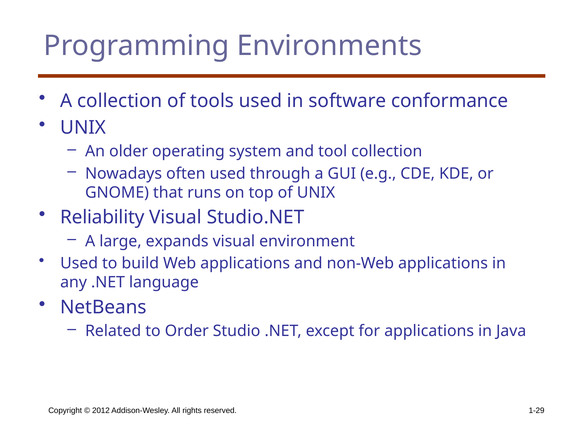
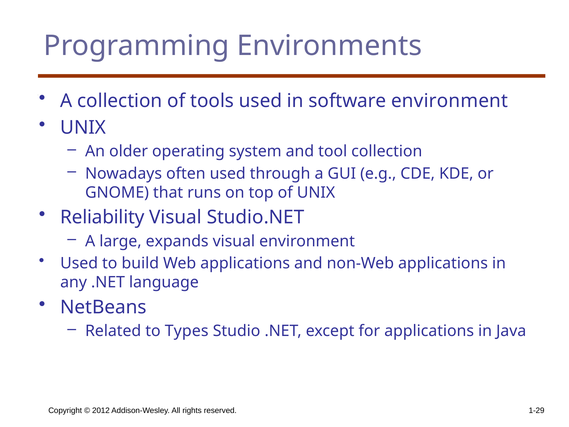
software conformance: conformance -> environment (450, 101)
Order: Order -> Types (187, 331)
